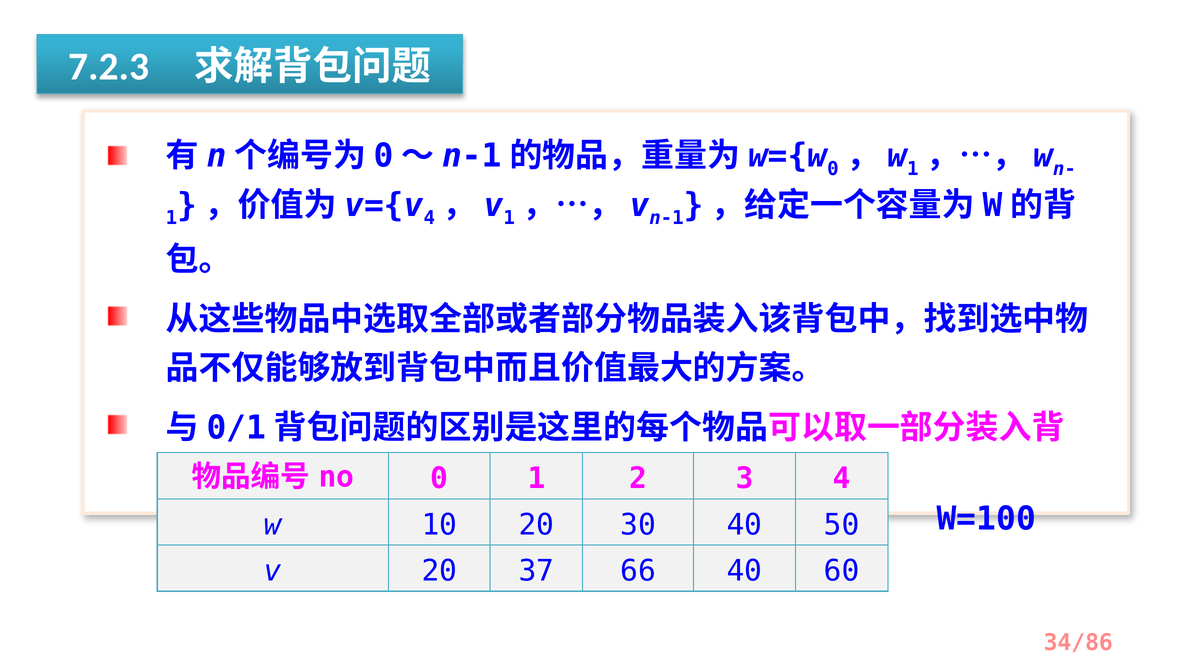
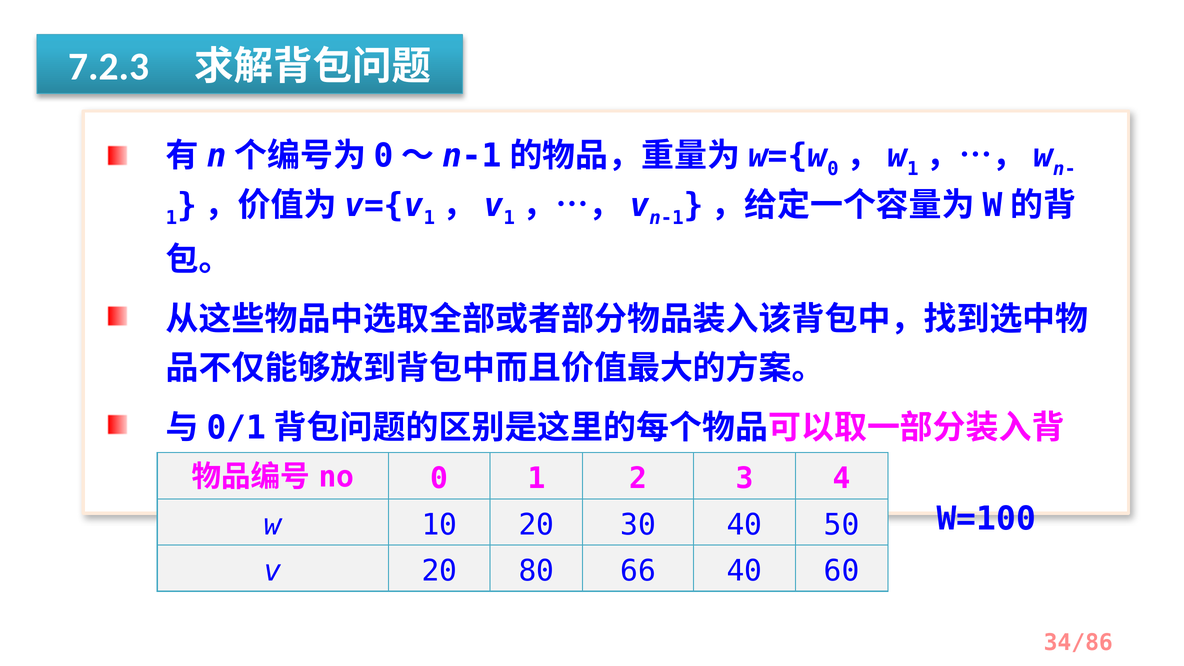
4: 4 -> 1 (429, 218)
37: 37 -> 80 (536, 571)
